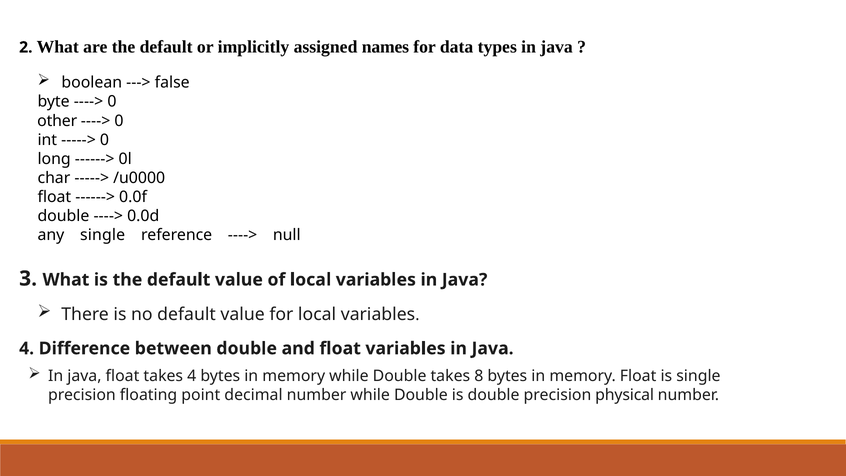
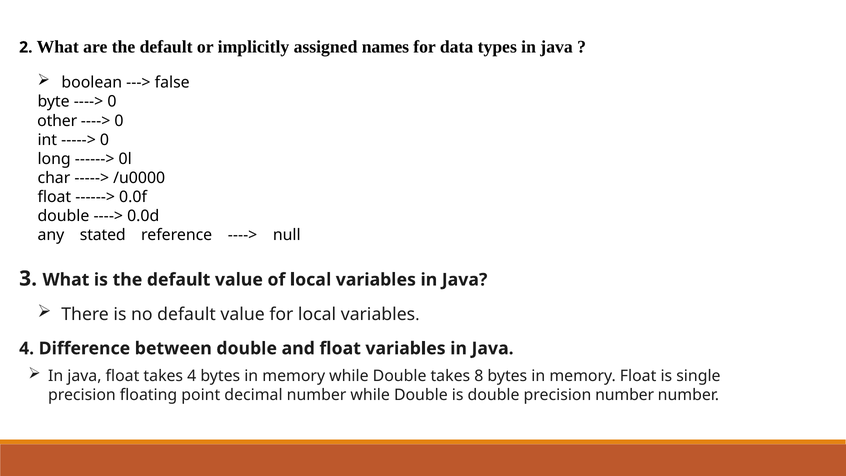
any single: single -> stated (103, 235)
precision physical: physical -> number (625, 395)
